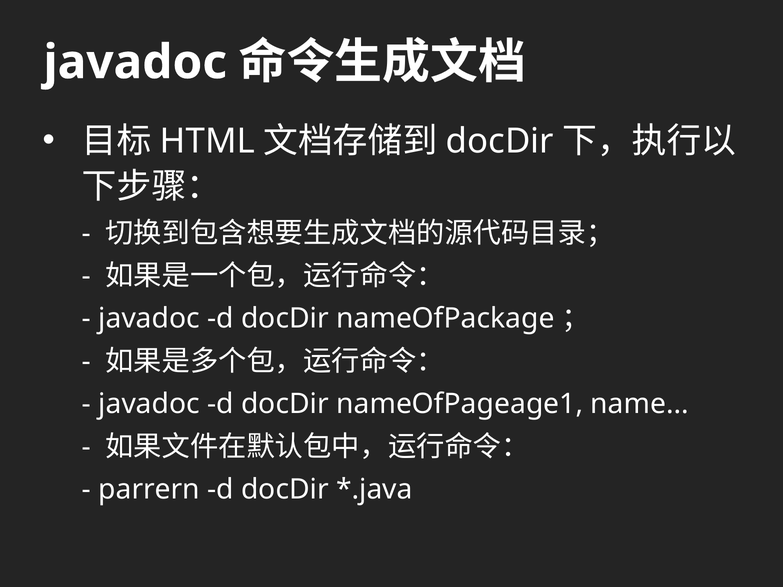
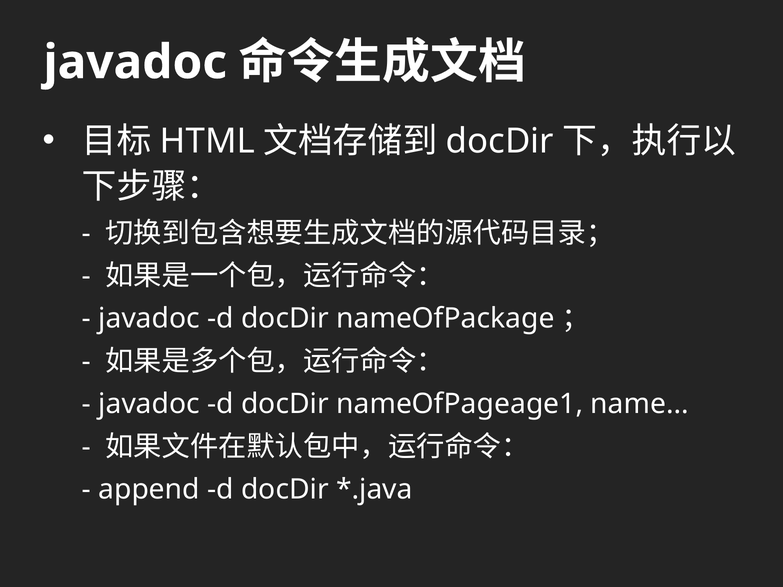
parrern: parrern -> append (149, 490)
